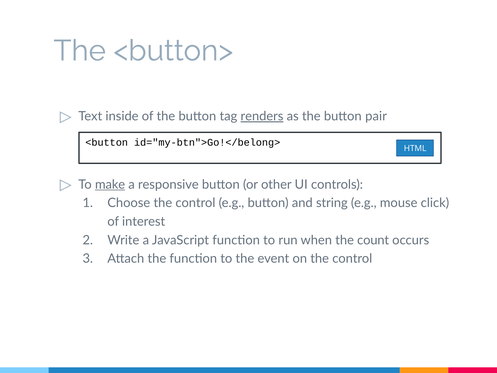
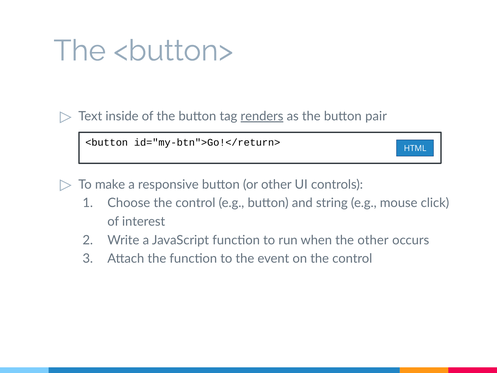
id="my-btn">Go!</belong>: id="my-btn">Go!</belong> -> id="my-btn">Go!</return> (207, 142)
make underline: present -> none (110, 184)
the count: count -> other (373, 240)
